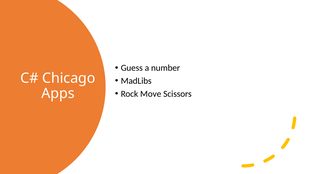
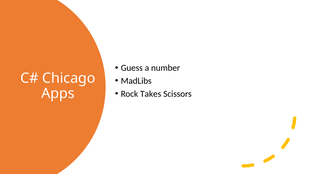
Move: Move -> Takes (151, 94)
